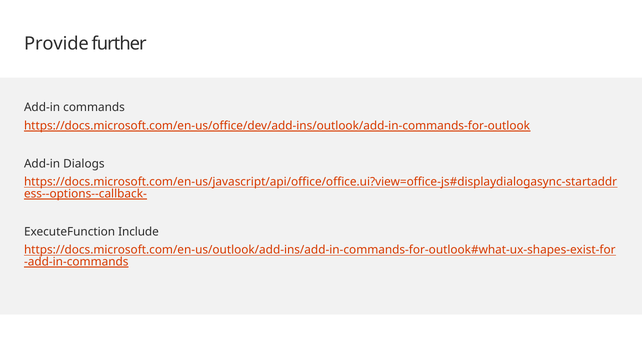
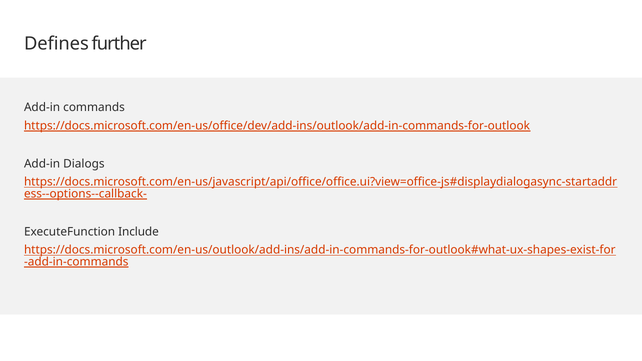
Provide: Provide -> Defines (56, 44)
